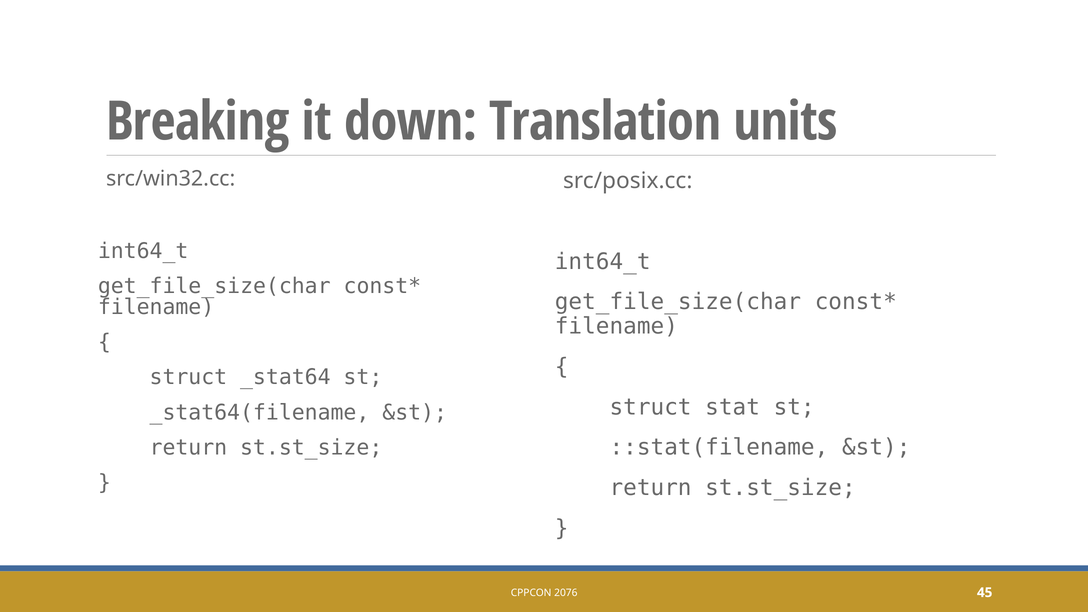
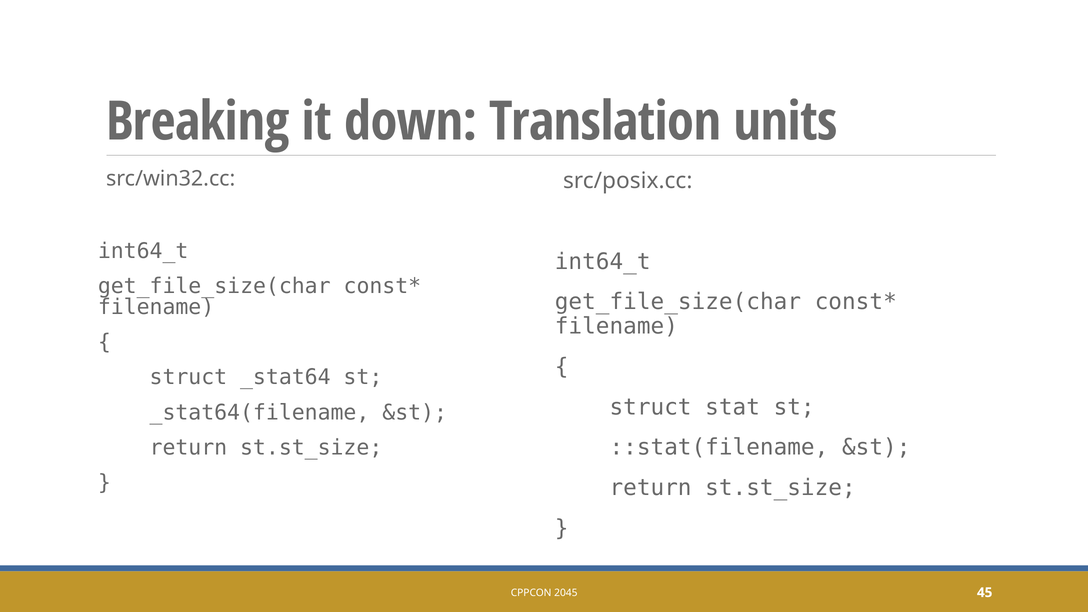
2076: 2076 -> 2045 (566, 593)
